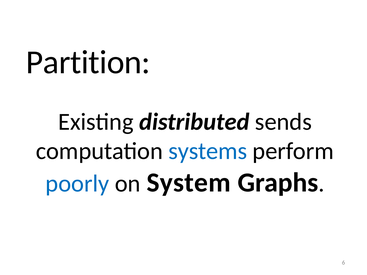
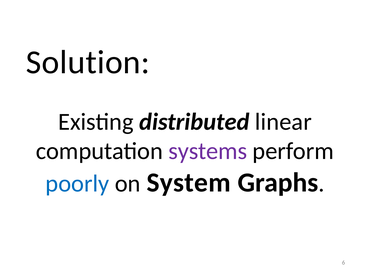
Partition: Partition -> Solution (88, 62)
sends: sends -> linear (283, 122)
systems colour: blue -> purple (208, 151)
